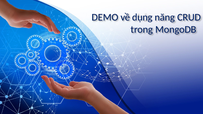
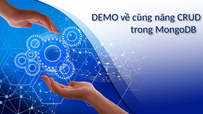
dụng: dụng -> cũng (142, 17)
